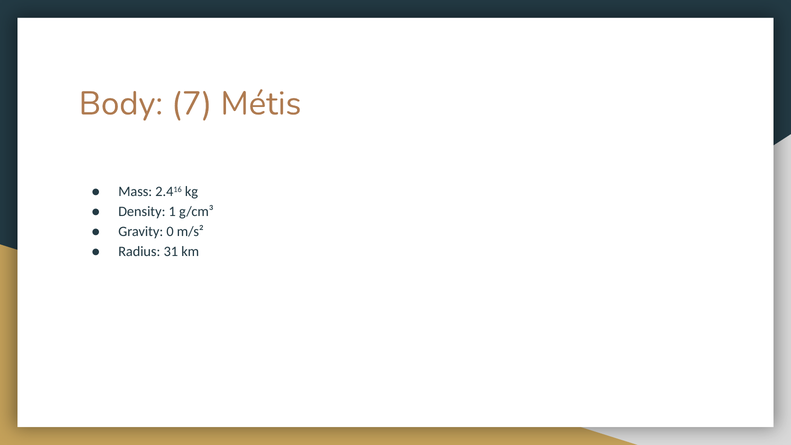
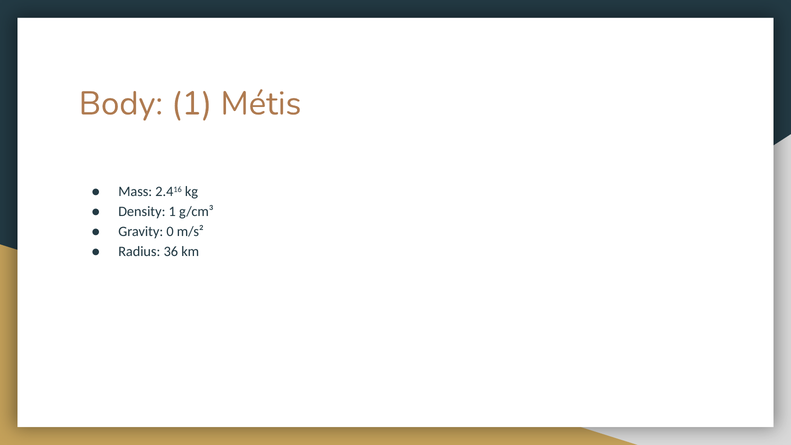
Body 7: 7 -> 1 (192, 104)
31: 31 -> 36 (171, 252)
